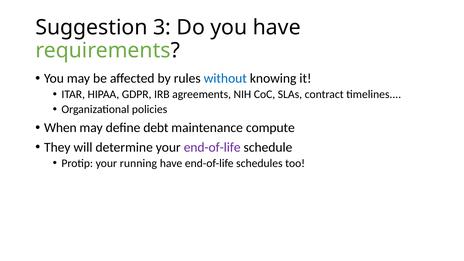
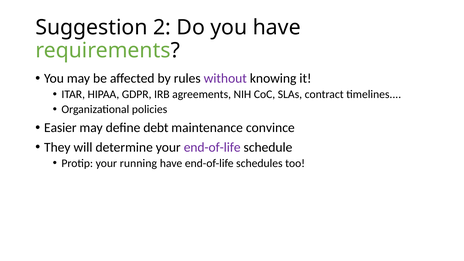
3: 3 -> 2 (162, 27)
without colour: blue -> purple (225, 78)
When: When -> Easier (60, 128)
compute: compute -> convince (270, 128)
